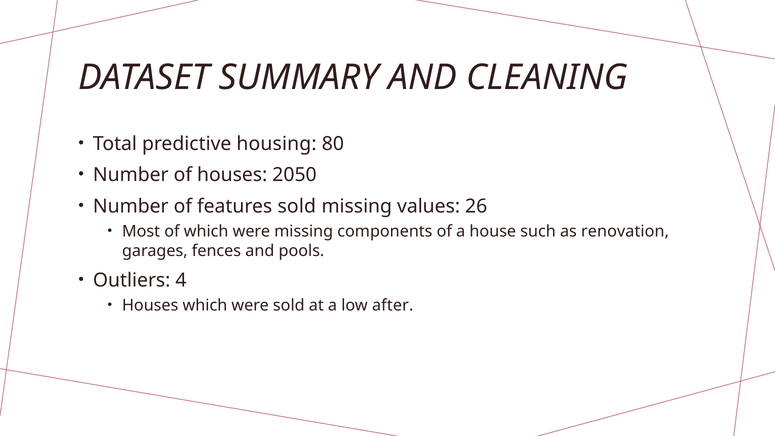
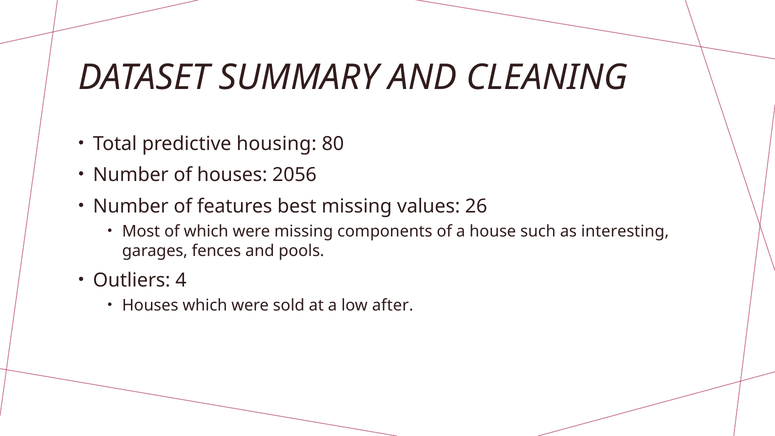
2050: 2050 -> 2056 (295, 175)
features sold: sold -> best (297, 206)
renovation: renovation -> interesting (625, 231)
